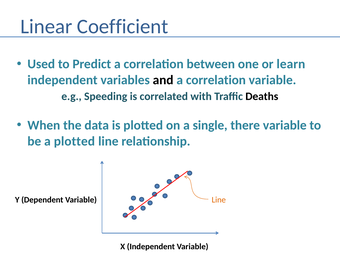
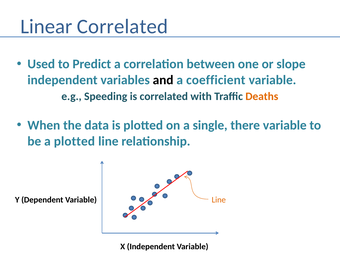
Linear Coefficient: Coefficient -> Correlated (122, 26)
learn: learn -> slope (291, 64)
correlation: correlation -> coefficient (216, 80)
Deaths colour: black -> orange (262, 97)
